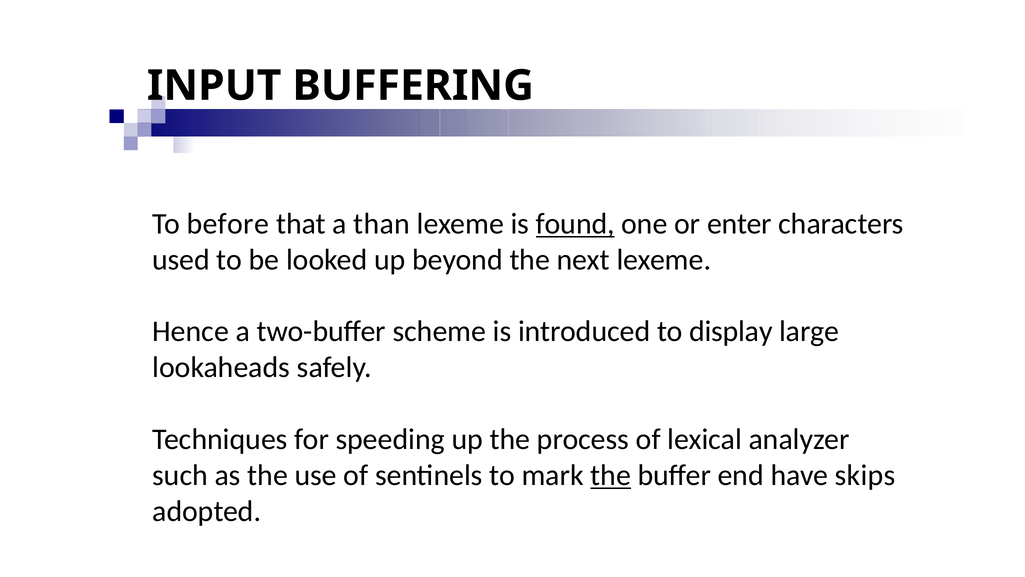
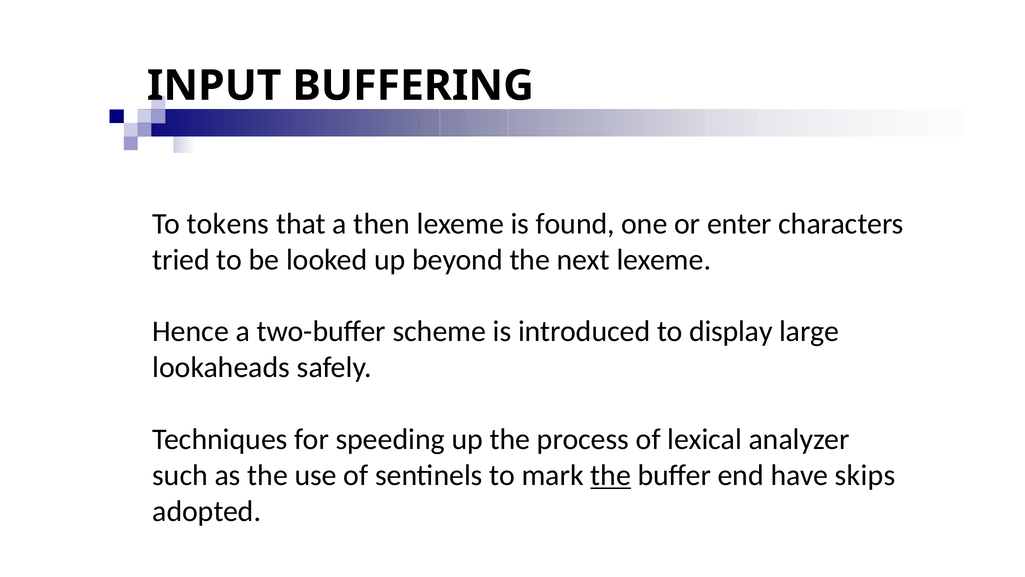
before: before -> tokens (228, 224)
than: than -> then (382, 224)
found underline: present -> none (575, 224)
used: used -> tried (181, 260)
